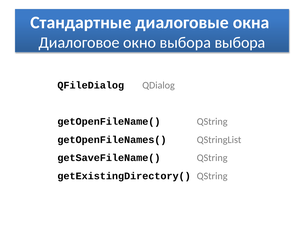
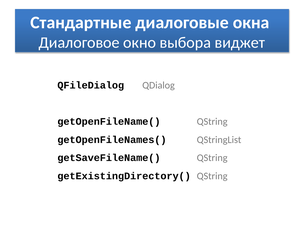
выбора выбора: выбора -> виджет (240, 43)
